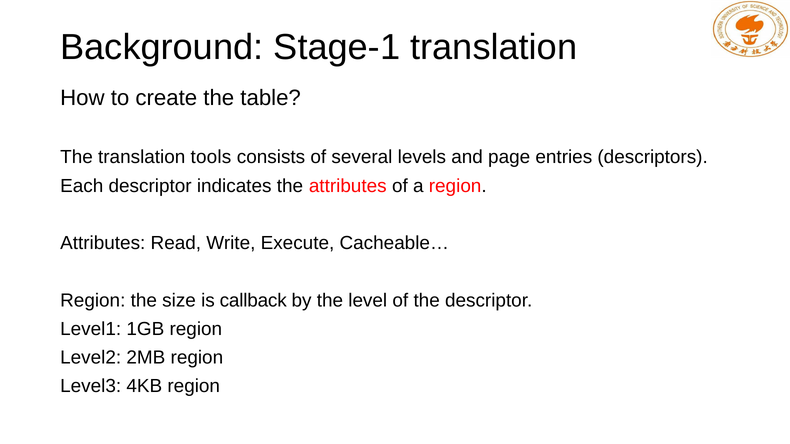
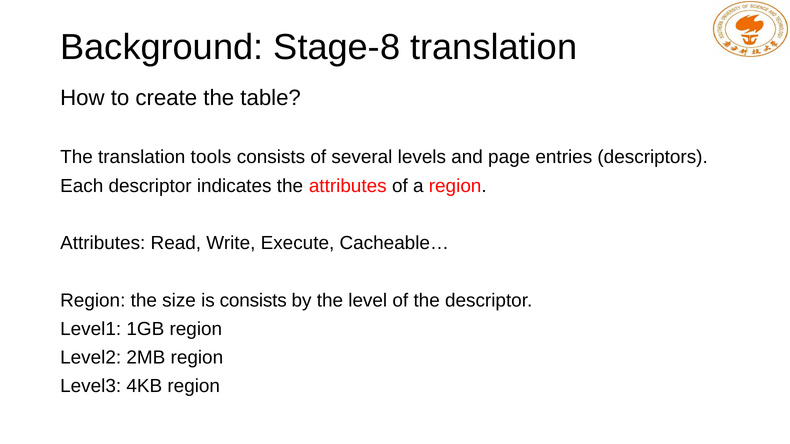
Stage-1: Stage-1 -> Stage-8 (337, 47)
is callback: callback -> consists (253, 301)
